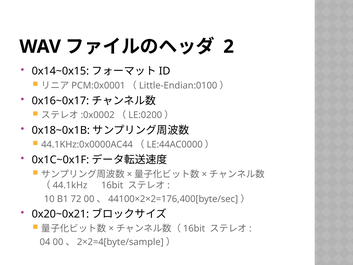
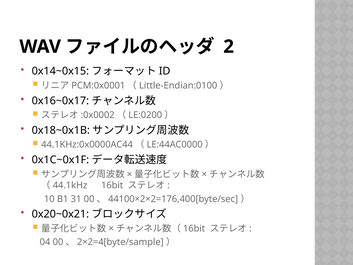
72: 72 -> 31 (76, 199)
